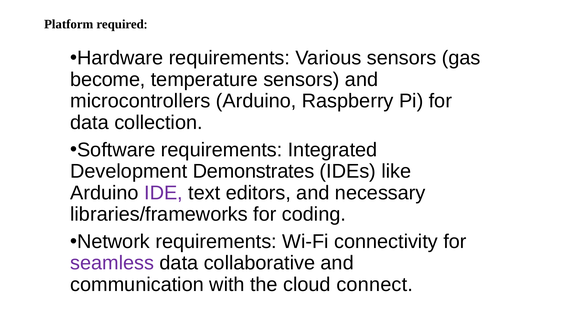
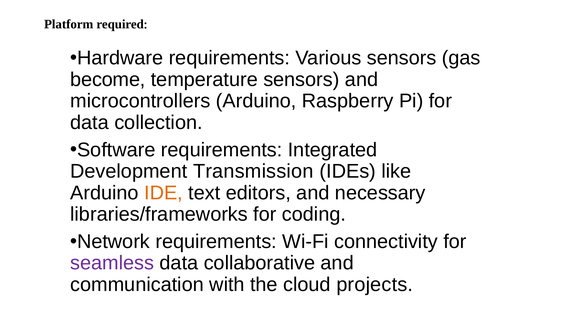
Demonstrates: Demonstrates -> Transmission (253, 171)
IDE colour: purple -> orange (163, 193)
connect: connect -> projects (375, 285)
